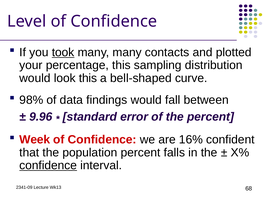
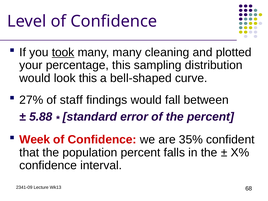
contacts: contacts -> cleaning (167, 52)
98%: 98% -> 27% (31, 100)
data: data -> staff (71, 100)
9.96: 9.96 -> 5.88 (41, 117)
16%: 16% -> 35% (191, 140)
confidence underline: present -> none (48, 165)
